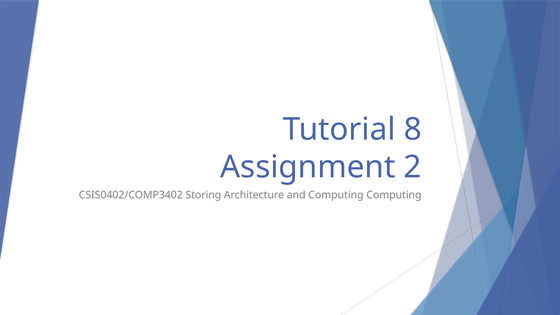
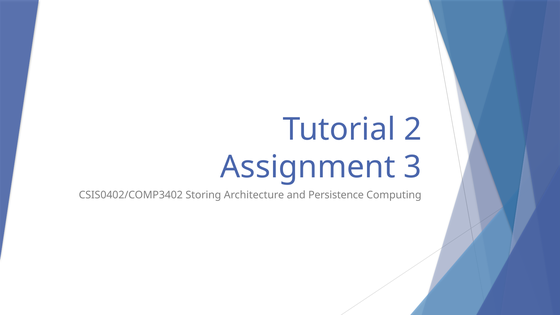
8: 8 -> 2 (413, 129)
2: 2 -> 3 (413, 167)
and Computing: Computing -> Persistence (336, 195)
